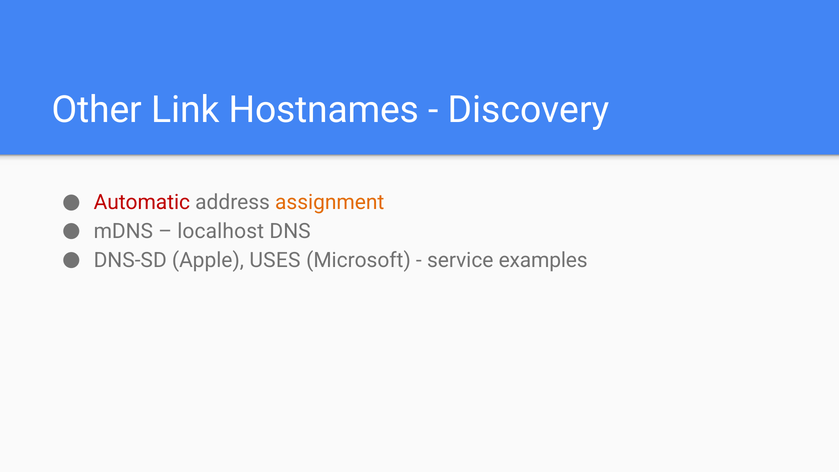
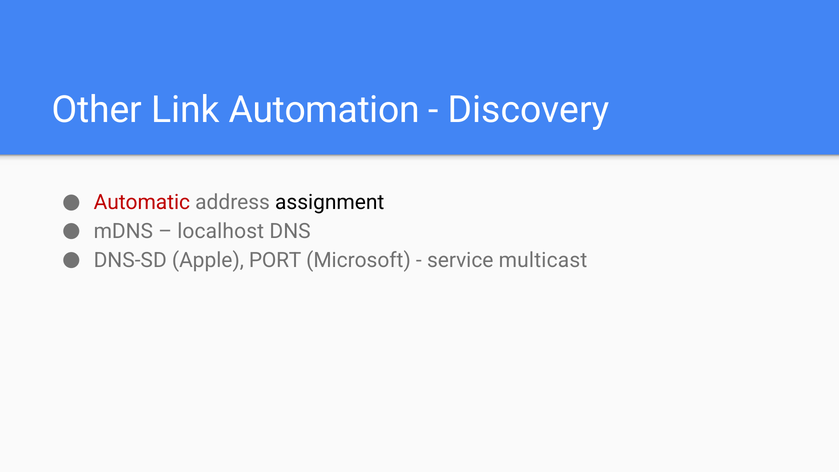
Hostnames: Hostnames -> Automation (324, 110)
assignment colour: orange -> black (330, 202)
USES: USES -> PORT (275, 260)
examples: examples -> multicast (543, 260)
